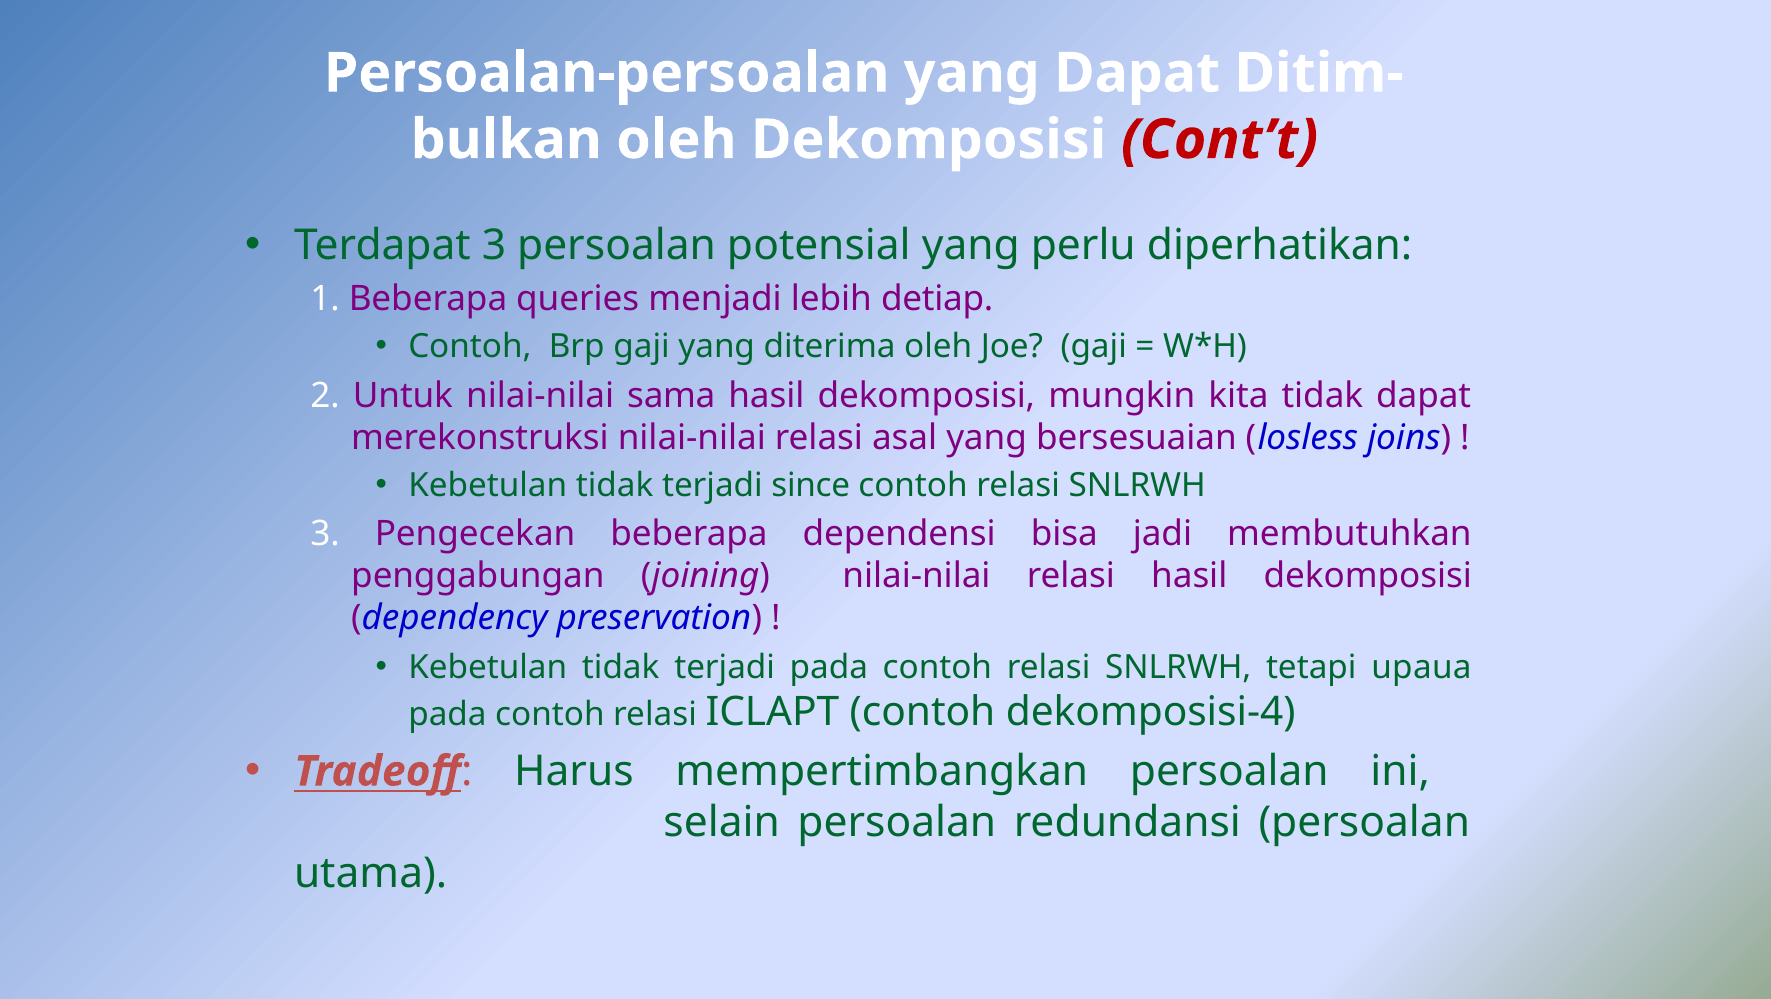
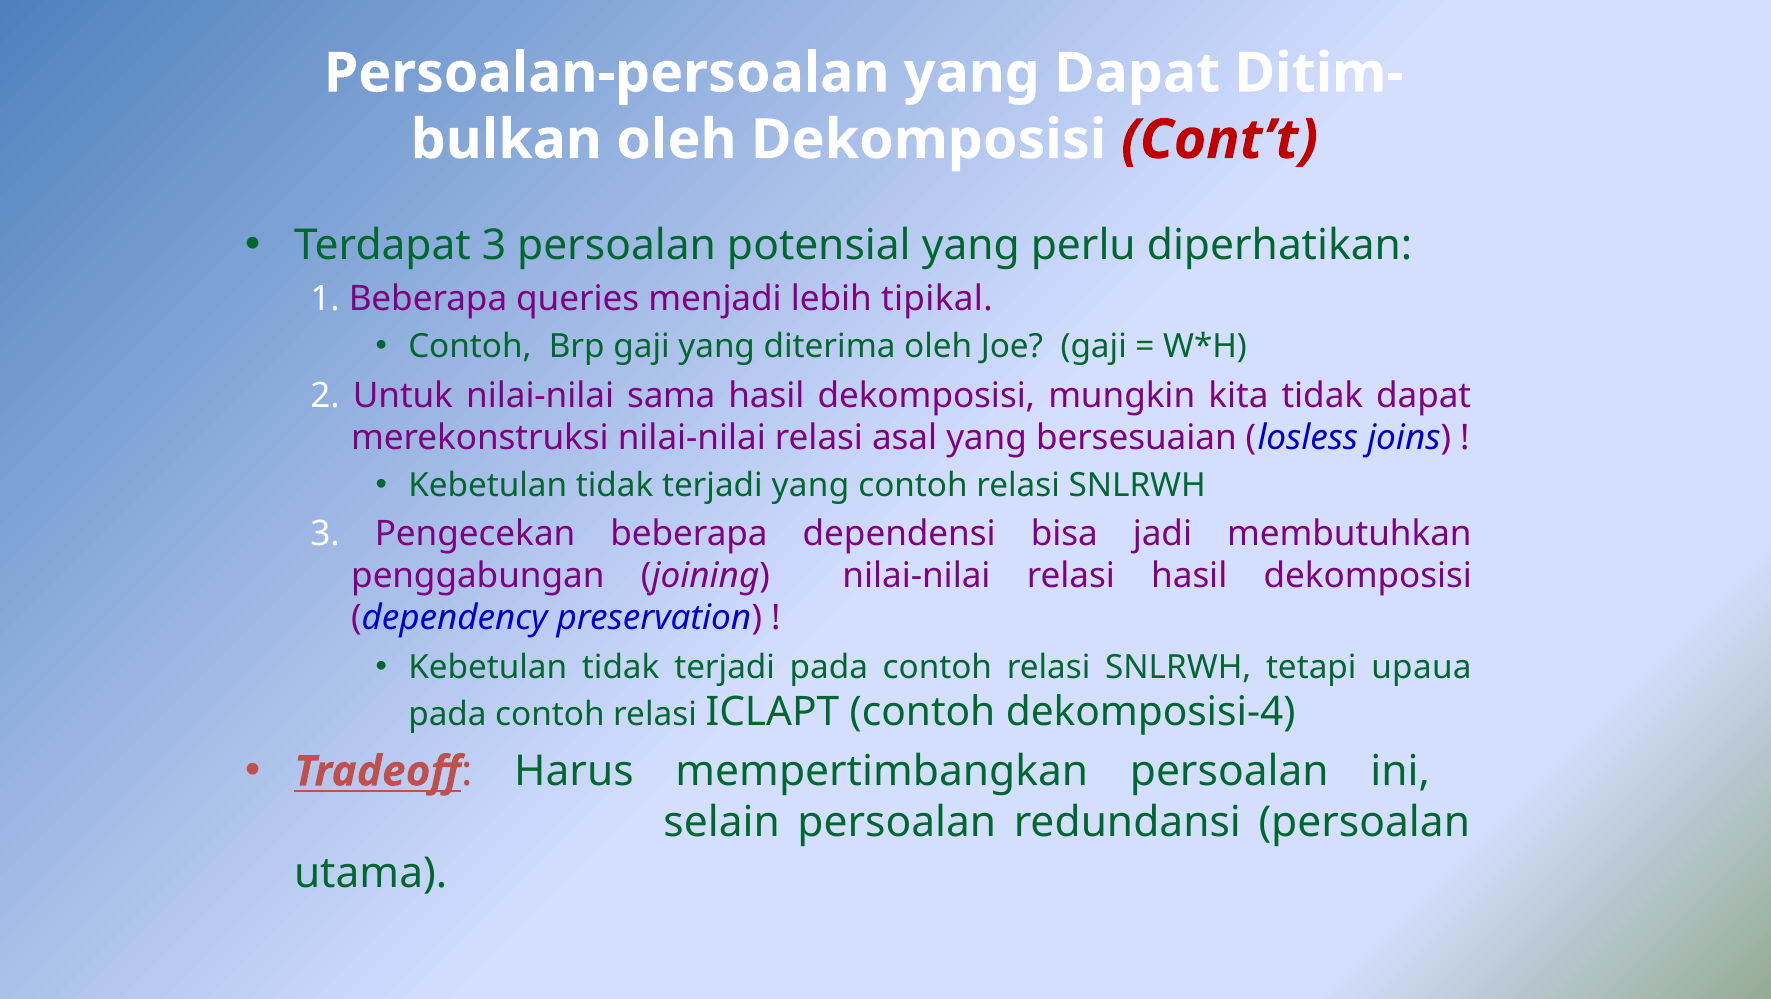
detiap: detiap -> tipikal (937, 299)
terjadi since: since -> yang (810, 485)
